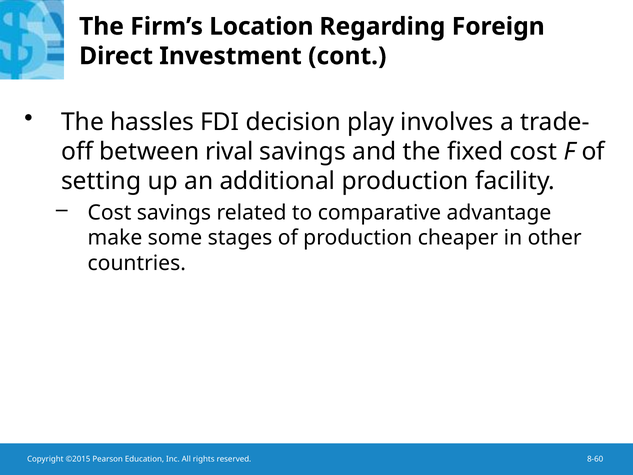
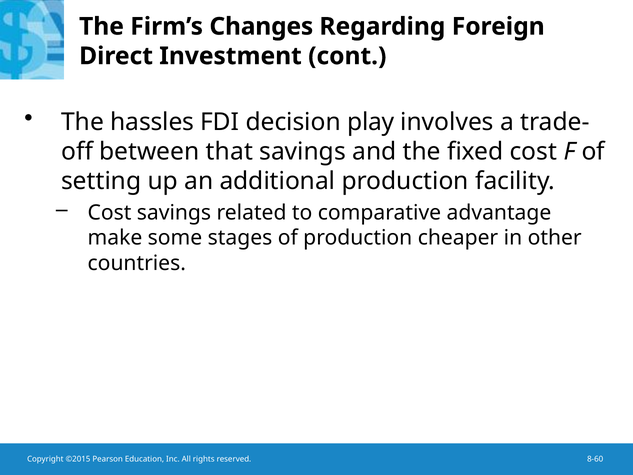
Location: Location -> Changes (261, 26)
rival: rival -> that (229, 152)
